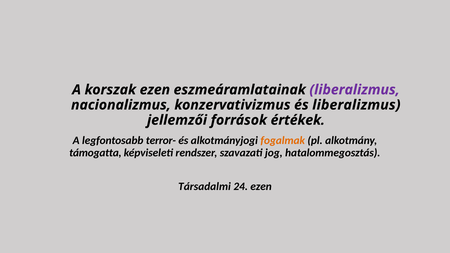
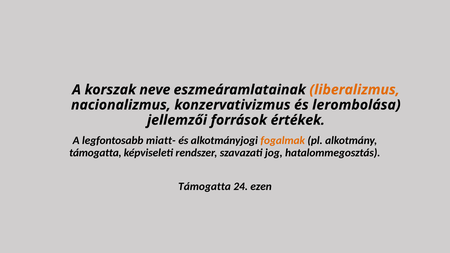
korszak ezen: ezen -> neve (155, 90)
liberalizmus colour: purple -> orange (355, 90)
és liberalizmus: liberalizmus -> lerombolása (356, 105)
terror-: terror- -> miatt- (161, 141)
Társadalmi: Társadalmi -> Támogatta (205, 186)
